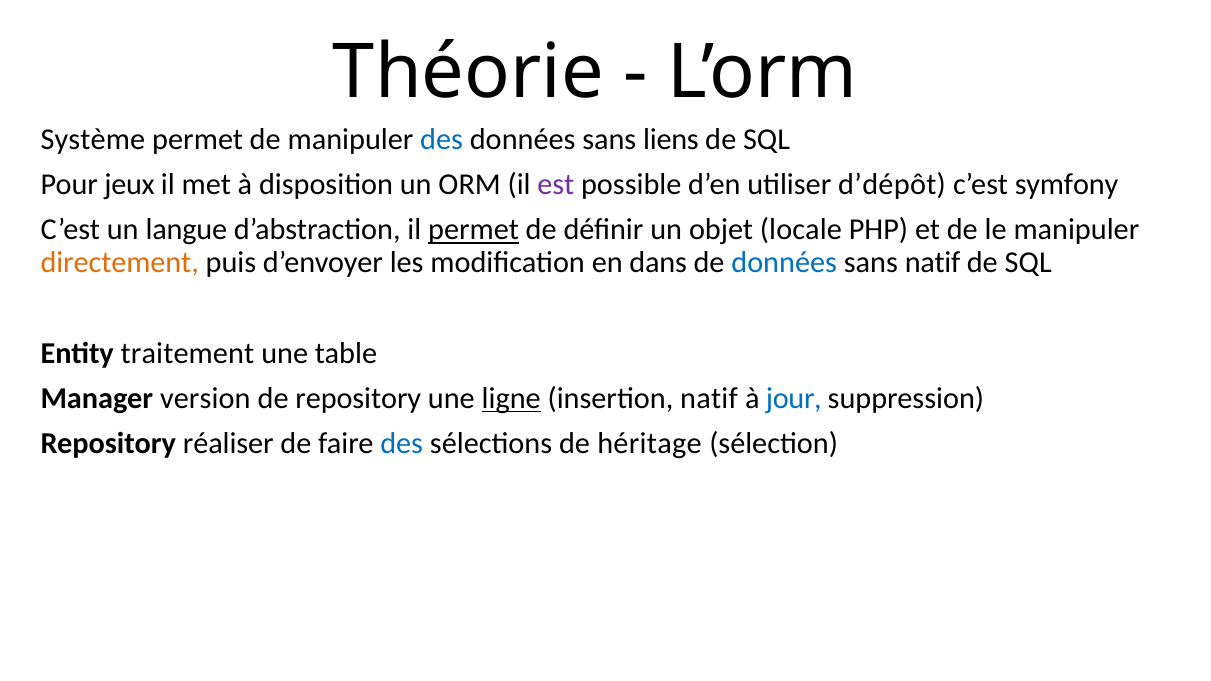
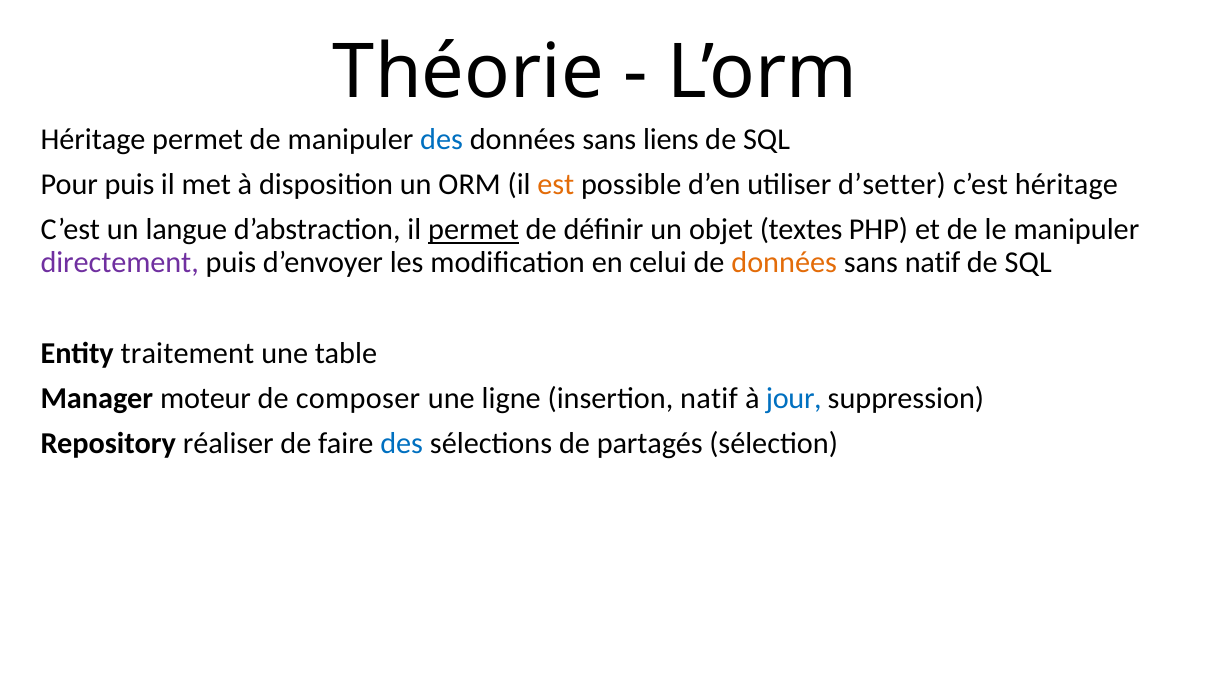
Système: Système -> Héritage (93, 139)
Pour jeux: jeux -> puis (130, 185)
est colour: purple -> orange (556, 185)
d’dépôt: d’dépôt -> d’setter (892, 185)
c’est symfony: symfony -> héritage (1066, 185)
locale: locale -> textes (801, 230)
directement colour: orange -> purple (120, 263)
dans: dans -> celui (658, 263)
données colour: blue -> orange (784, 263)
version: version -> moteur (205, 399)
de repository: repository -> composer (358, 399)
ligne underline: present -> none (511, 399)
héritage: héritage -> partagés (650, 444)
